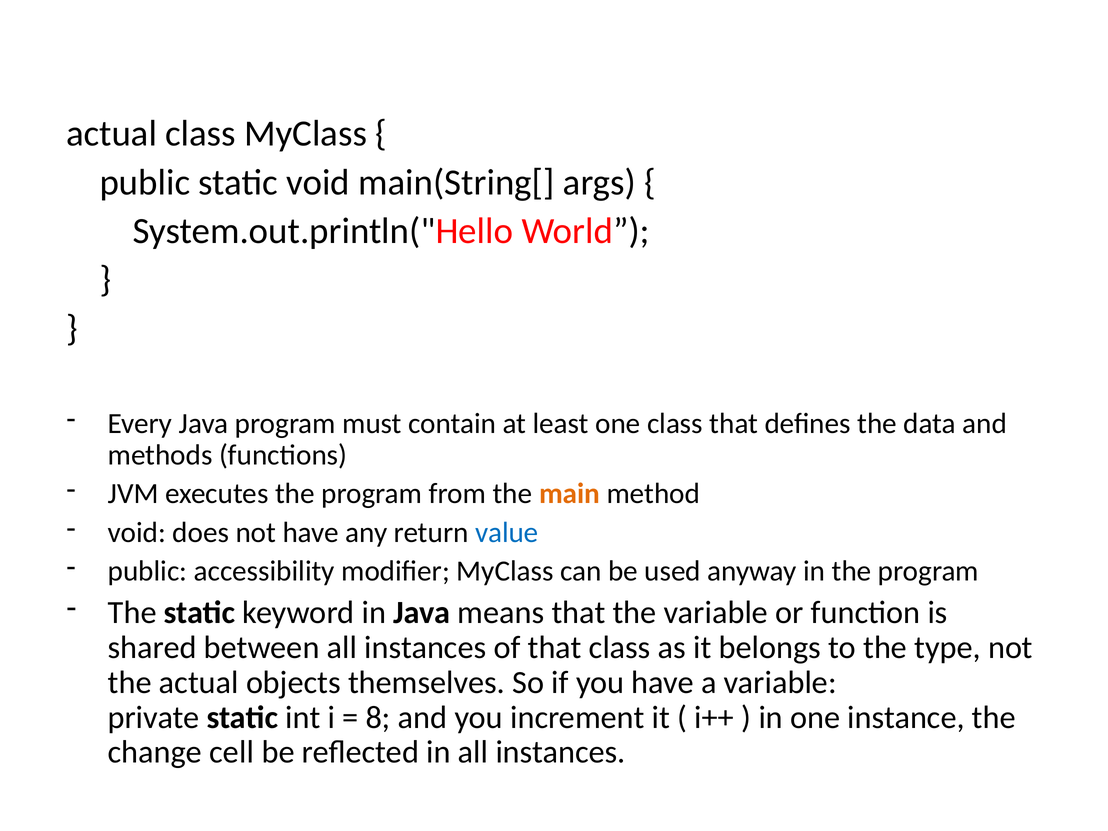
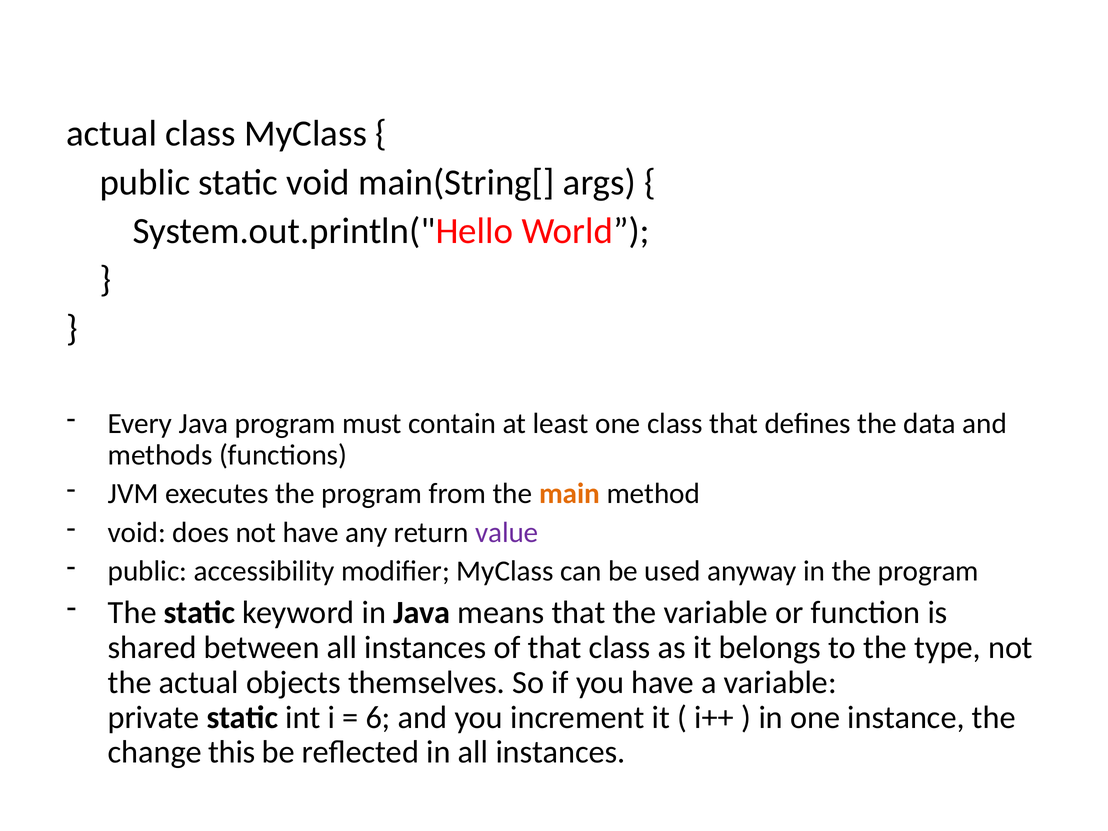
value colour: blue -> purple (507, 533)
8: 8 -> 6 (378, 717)
cell: cell -> this (232, 752)
